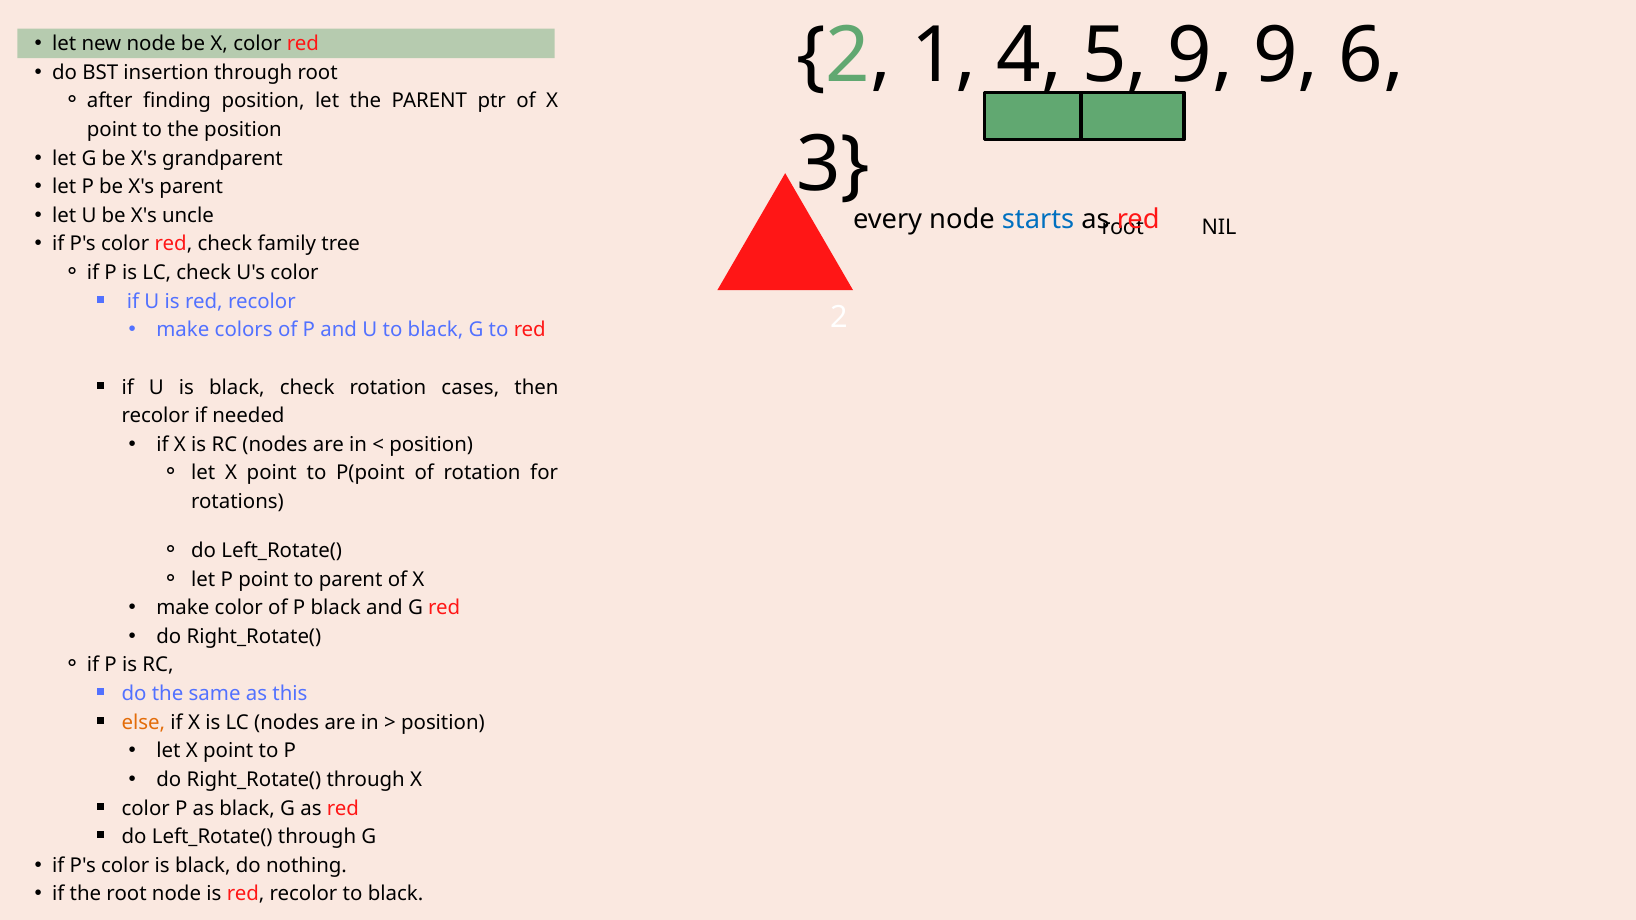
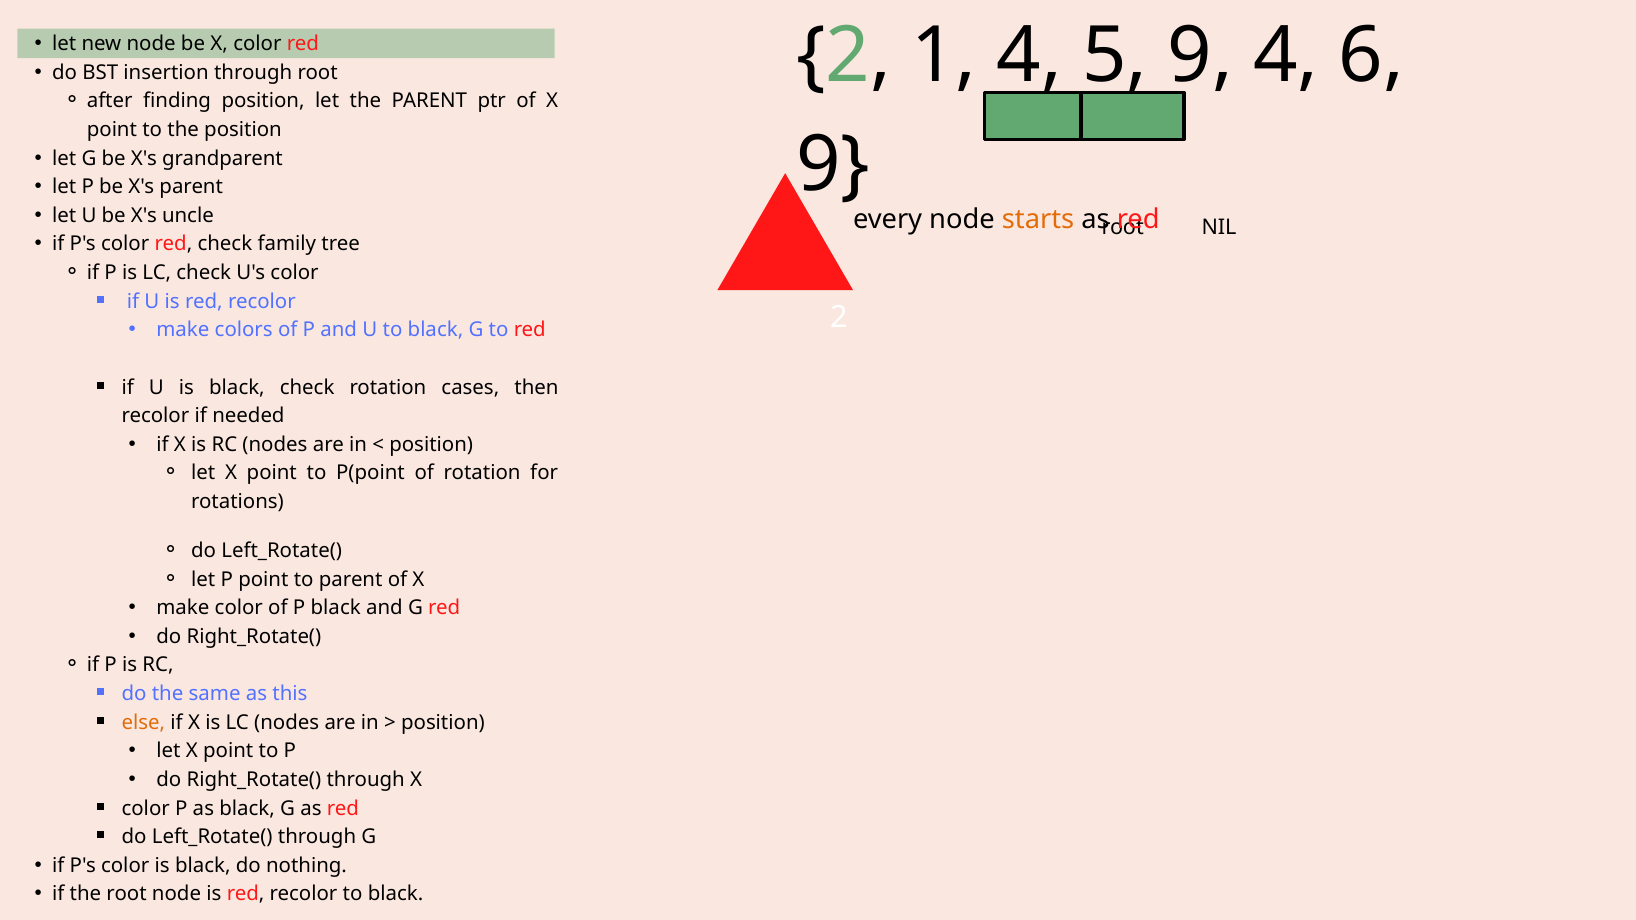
9 9: 9 -> 4 (1286, 56)
3: 3 -> 9 (833, 165)
starts colour: blue -> orange (1038, 220)
